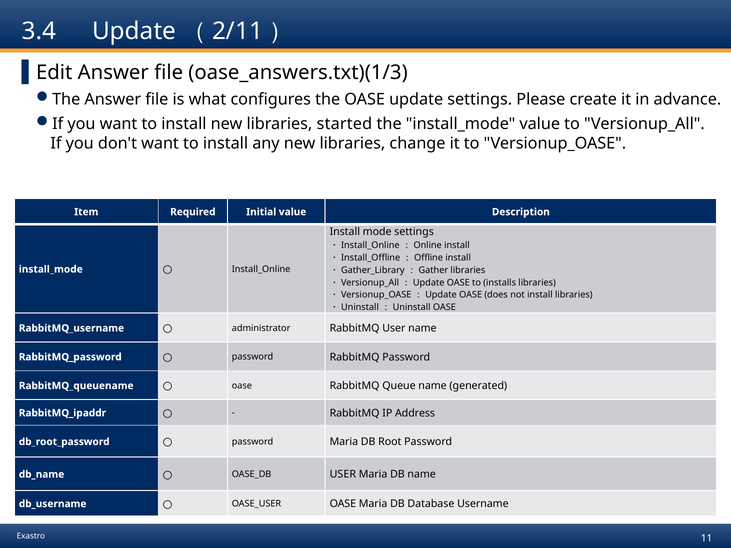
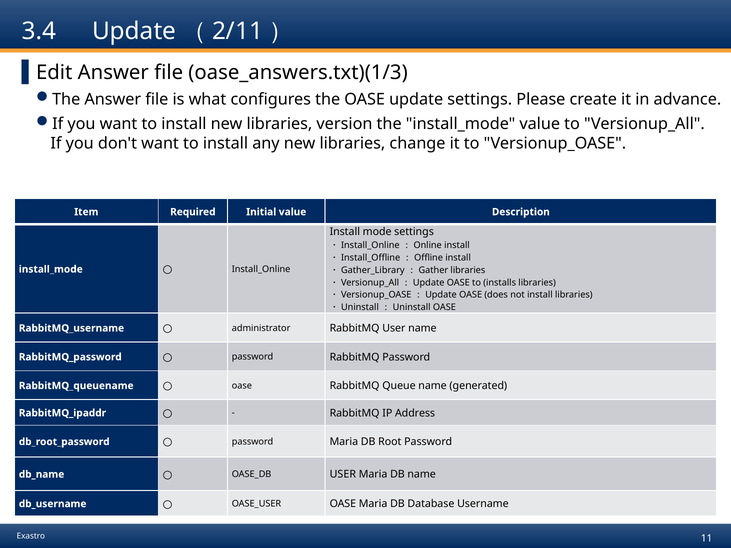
started: started -> version (344, 124)
